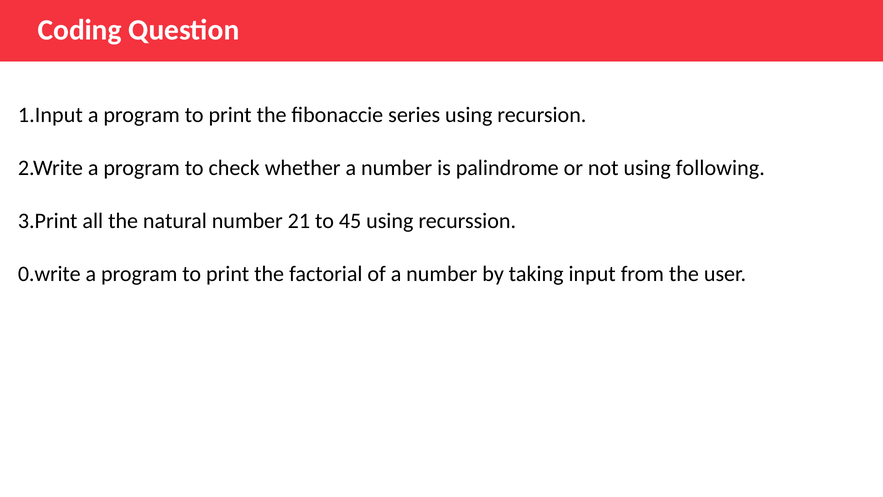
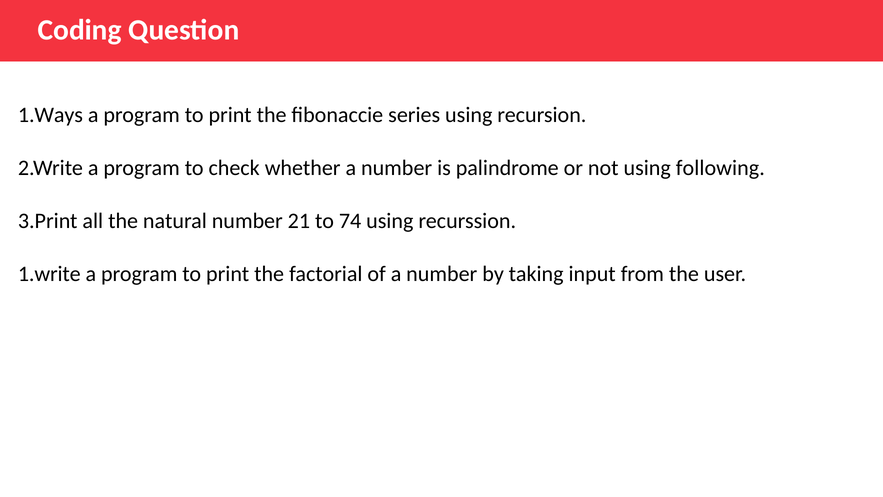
1.Input: 1.Input -> 1.Ways (50, 115)
45: 45 -> 74 (350, 221)
0.write: 0.write -> 1.write (49, 274)
